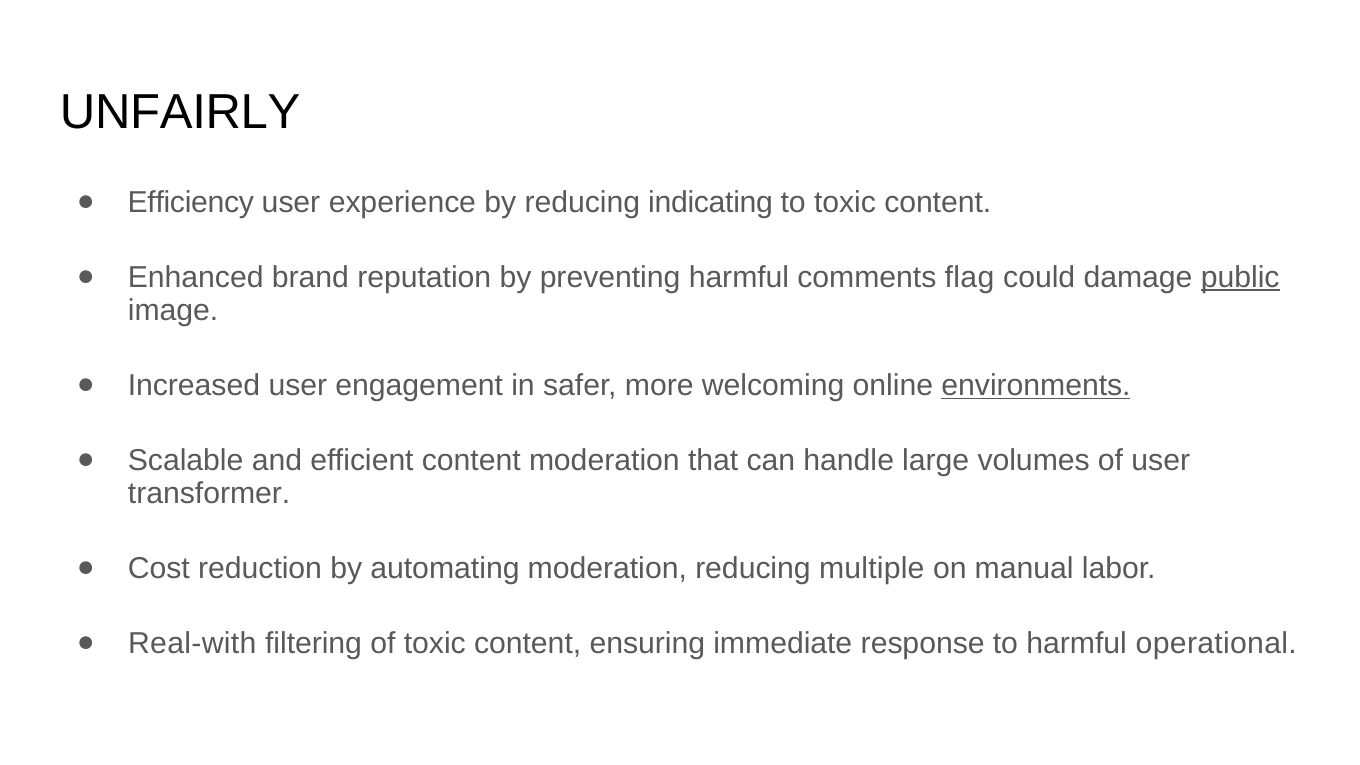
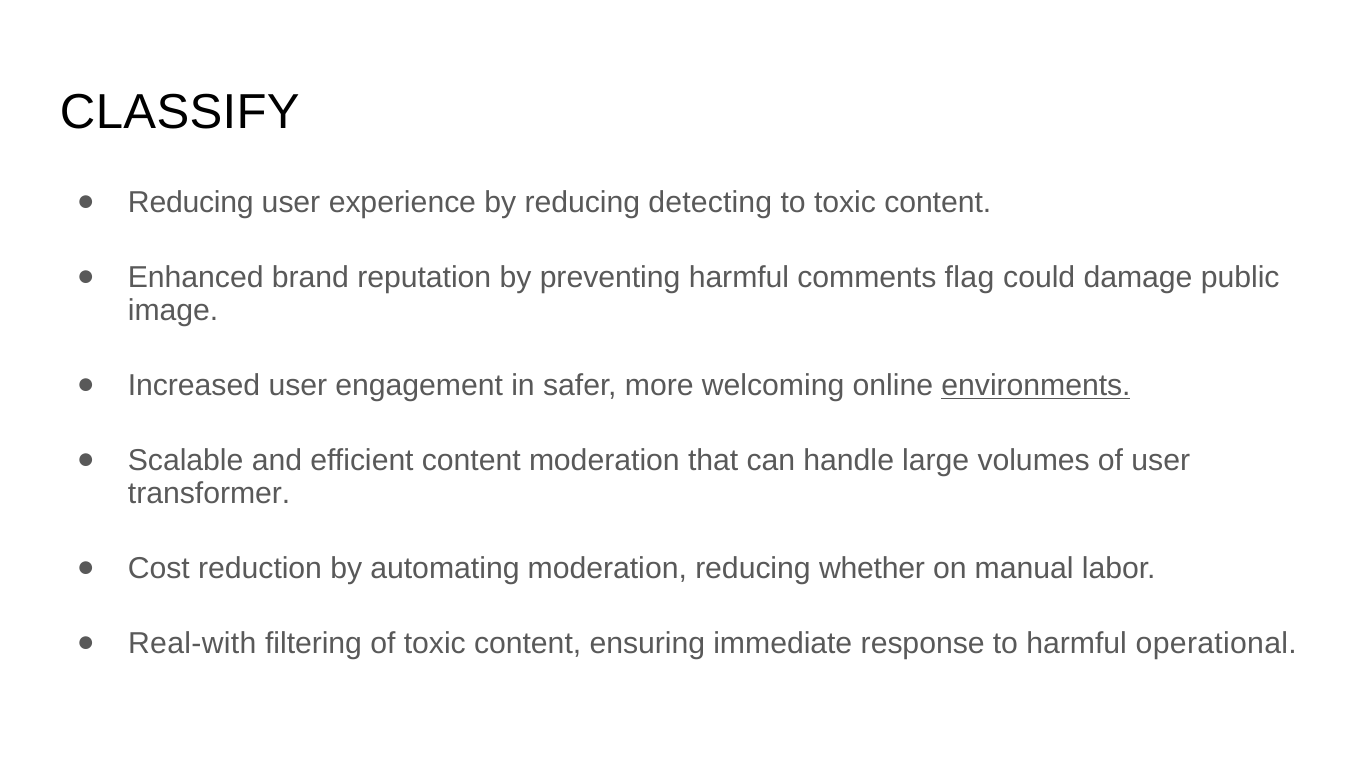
UNFAIRLY: UNFAIRLY -> CLASSIFY (180, 113)
Efficiency: Efficiency -> Reducing (191, 202)
indicating: indicating -> detecting (710, 202)
public underline: present -> none (1240, 277)
multiple: multiple -> whether (872, 569)
